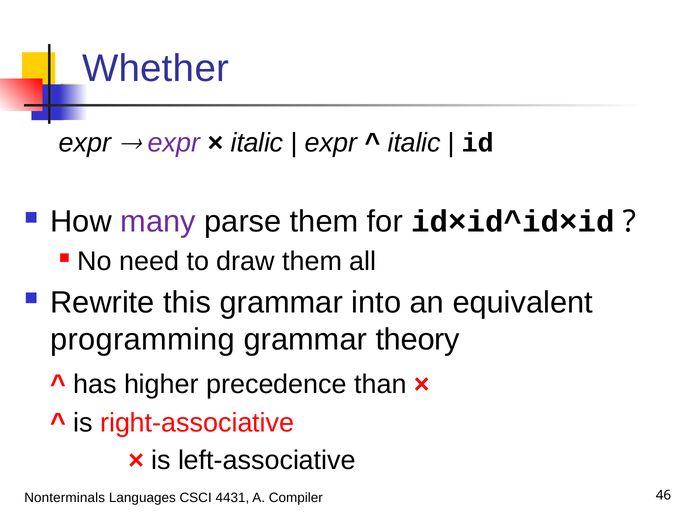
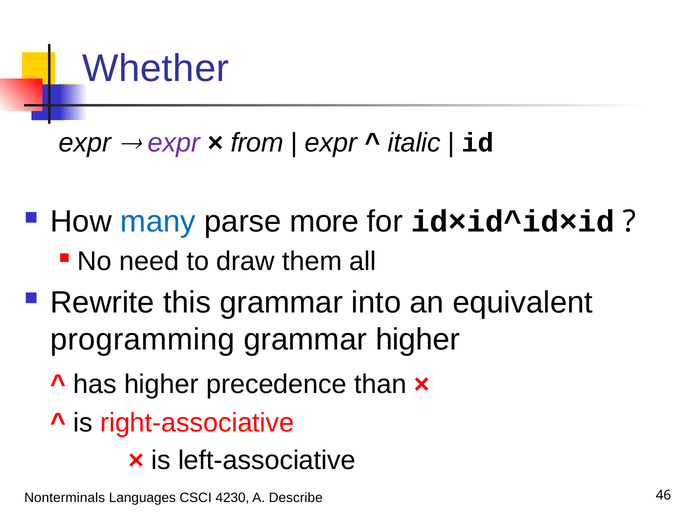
italic: italic -> from (257, 143)
many colour: purple -> blue (158, 222)
parse them: them -> more (324, 222)
grammar theory: theory -> higher (418, 340)
4431: 4431 -> 4230 (232, 498)
Compiler: Compiler -> Describe (296, 498)
